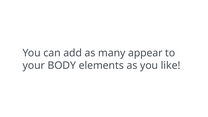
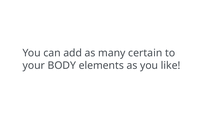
appear: appear -> certain (145, 53)
